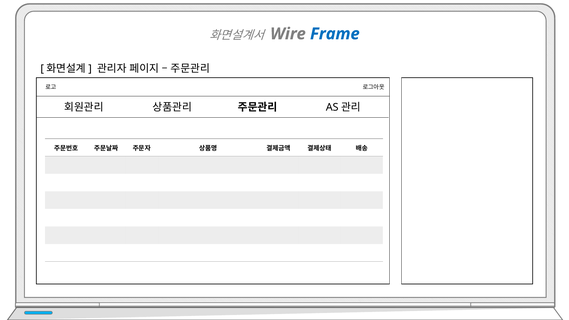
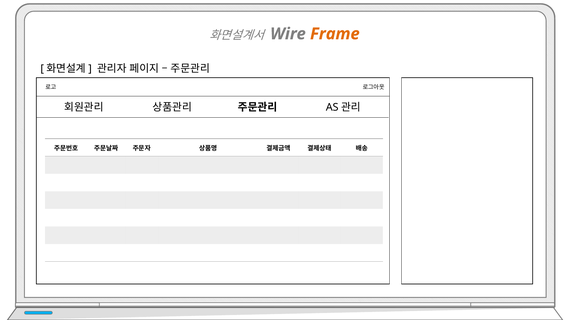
Frame colour: blue -> orange (335, 34)
